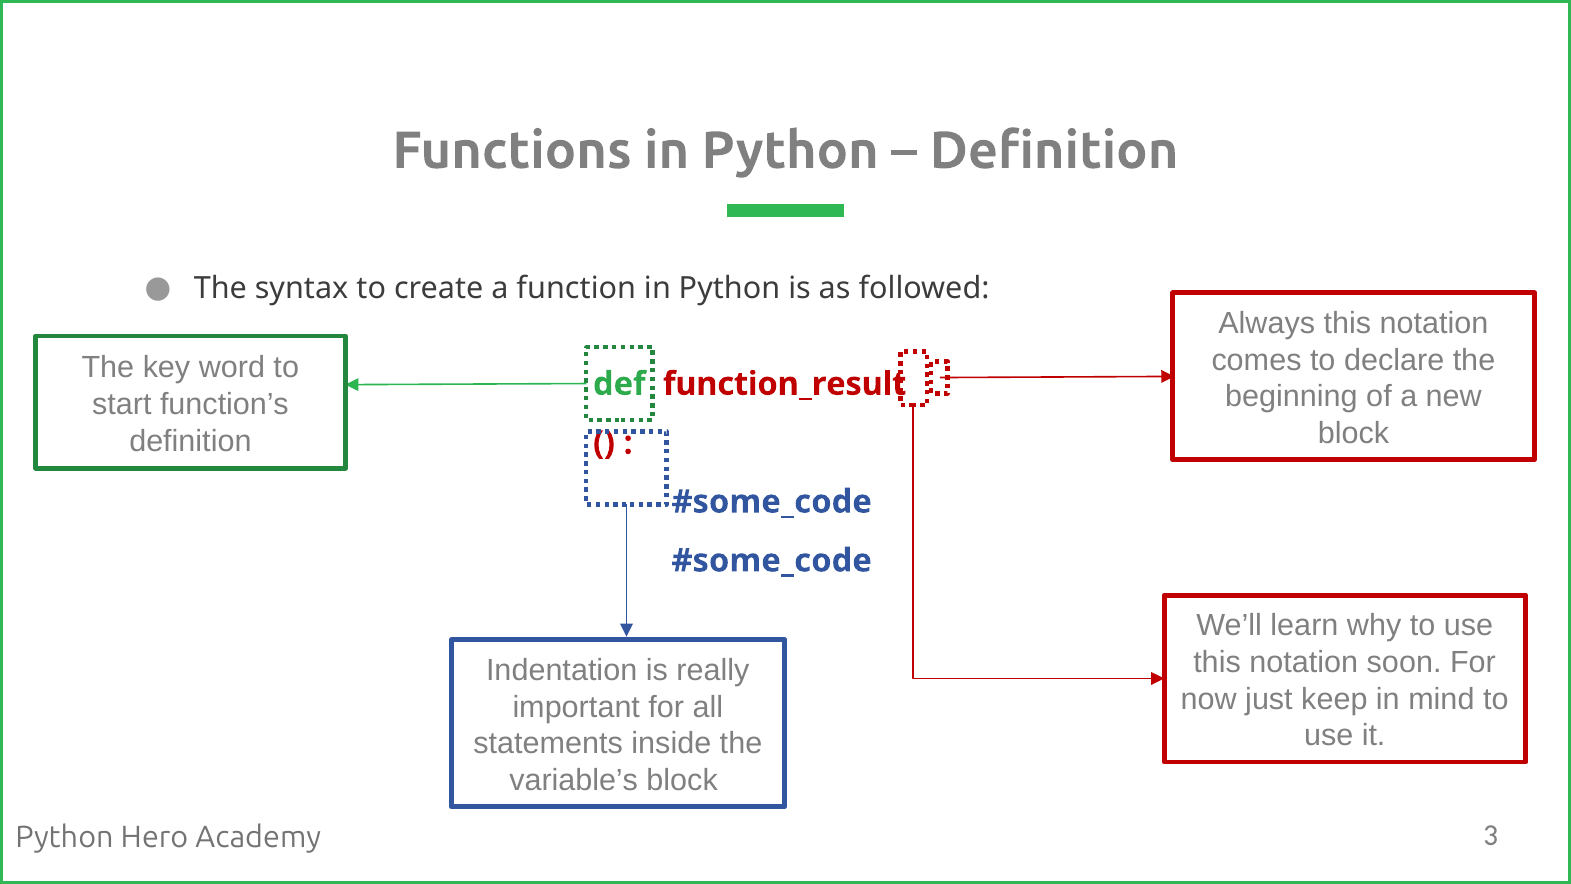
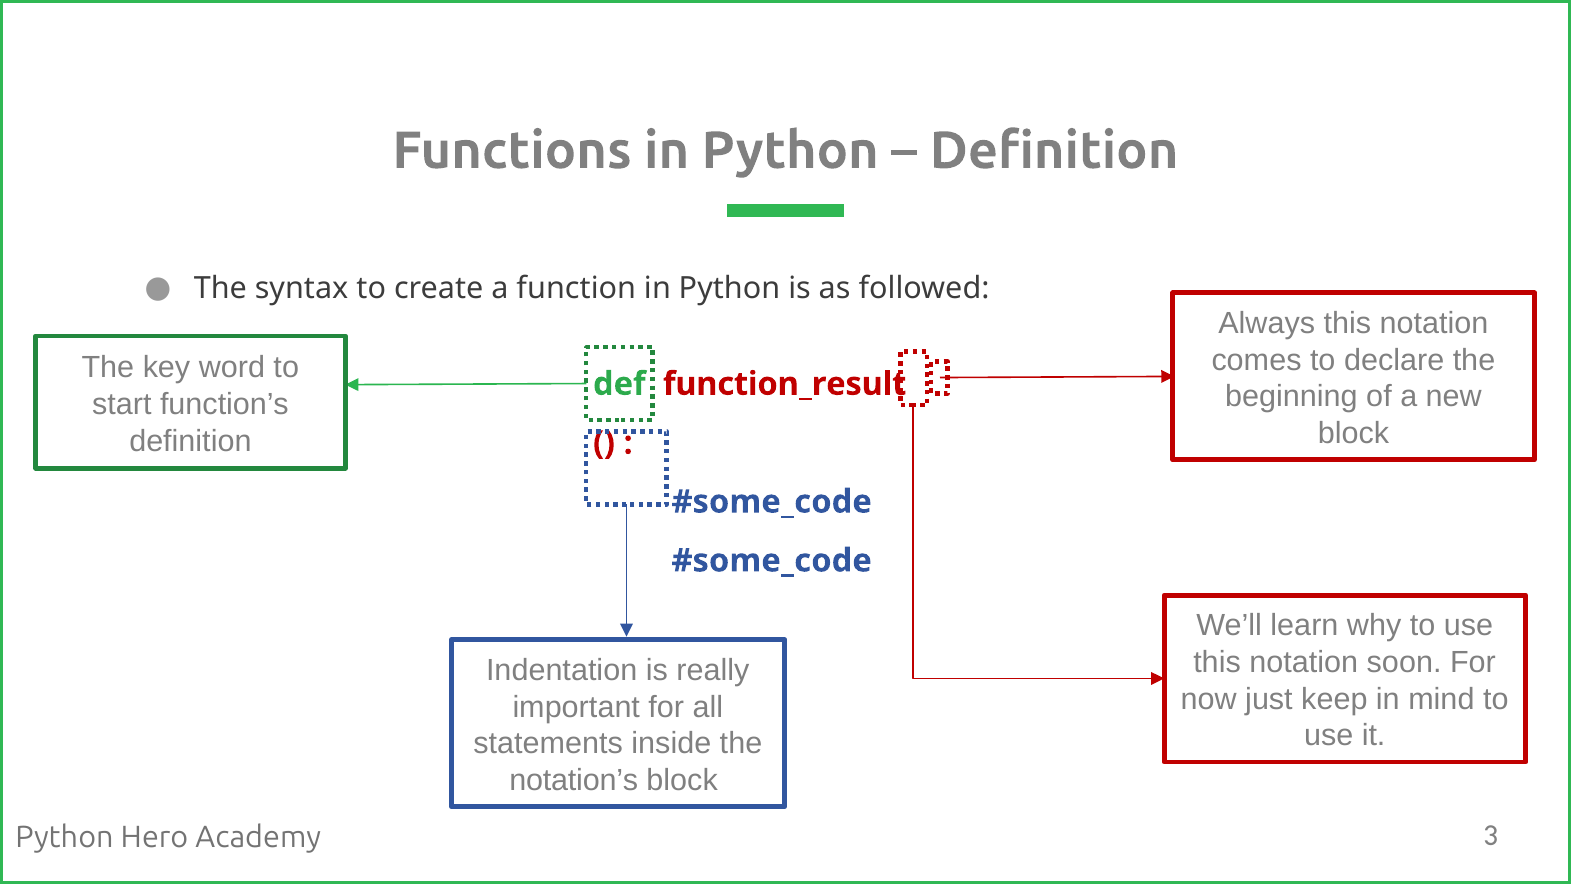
variable’s: variable’s -> notation’s (574, 780)
